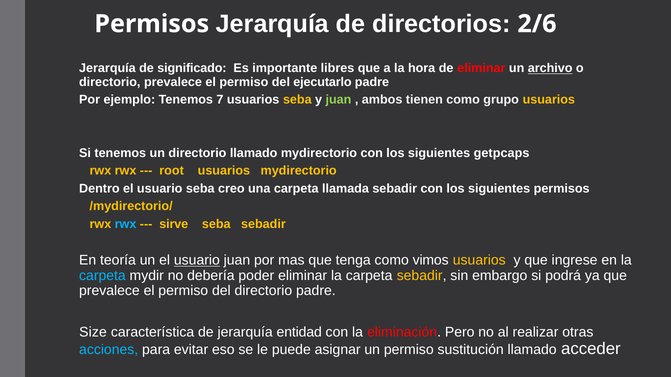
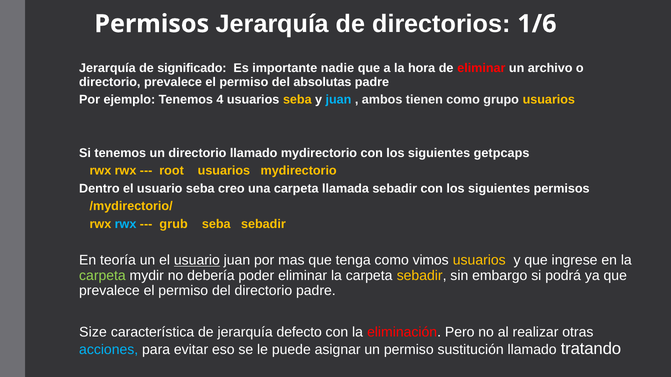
2/6: 2/6 -> 1/6 (537, 24)
libres: libres -> nadie (337, 68)
archivo underline: present -> none (550, 68)
ejecutarlo: ejecutarlo -> absolutas (322, 82)
7: 7 -> 4 (220, 100)
juan colour: light green -> light blue (338, 100)
sirve: sirve -> grub (174, 224)
carpeta colour: light blue -> light green (102, 276)
entidad: entidad -> defecto (299, 332)
acceder: acceder -> tratando (591, 349)
